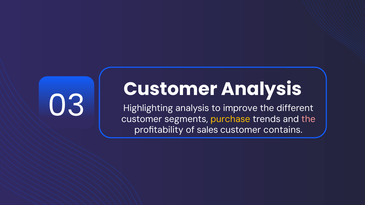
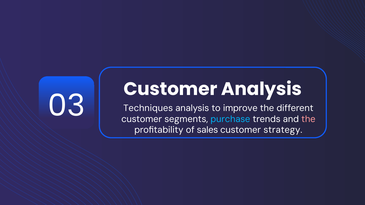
Highlighting: Highlighting -> Techniques (148, 108)
purchase colour: yellow -> light blue (230, 119)
contains: contains -> strategy (283, 130)
